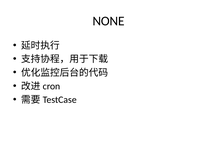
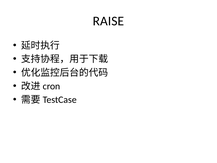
NONE: NONE -> RAISE (108, 21)
